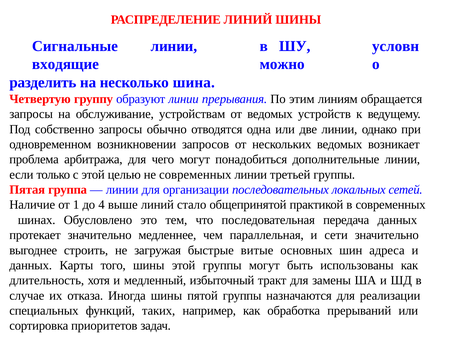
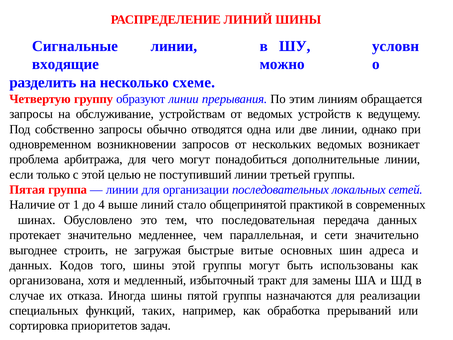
шина: шина -> схеме (194, 82)
не современных: современных -> поступивший (195, 174)
Карты: Карты -> Кодов (76, 265)
длительность: длительность -> организована (47, 280)
